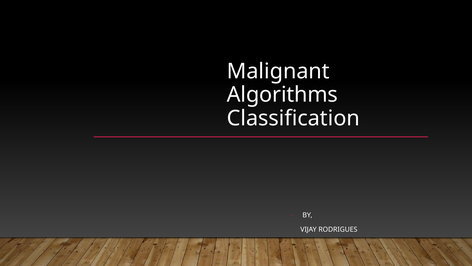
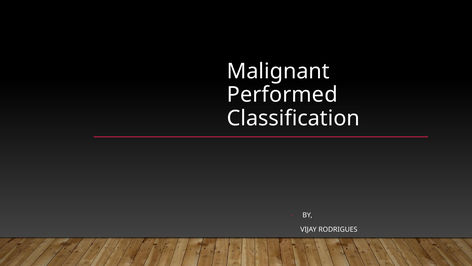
Algorithms: Algorithms -> Performed (282, 95)
